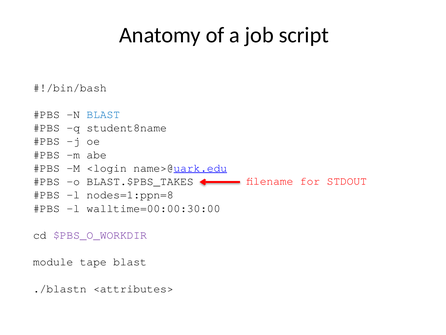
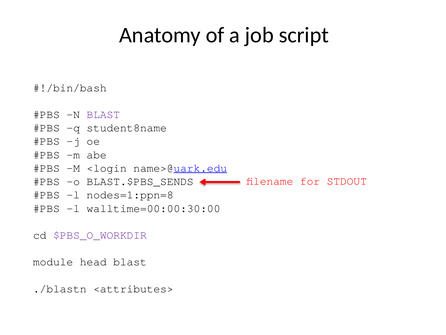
BLAST colour: blue -> purple (103, 114)
BLAST.$PBS_TAKES: BLAST.$PBS_TAKES -> BLAST.$PBS_SENDS (140, 181)
tape: tape -> head (93, 262)
